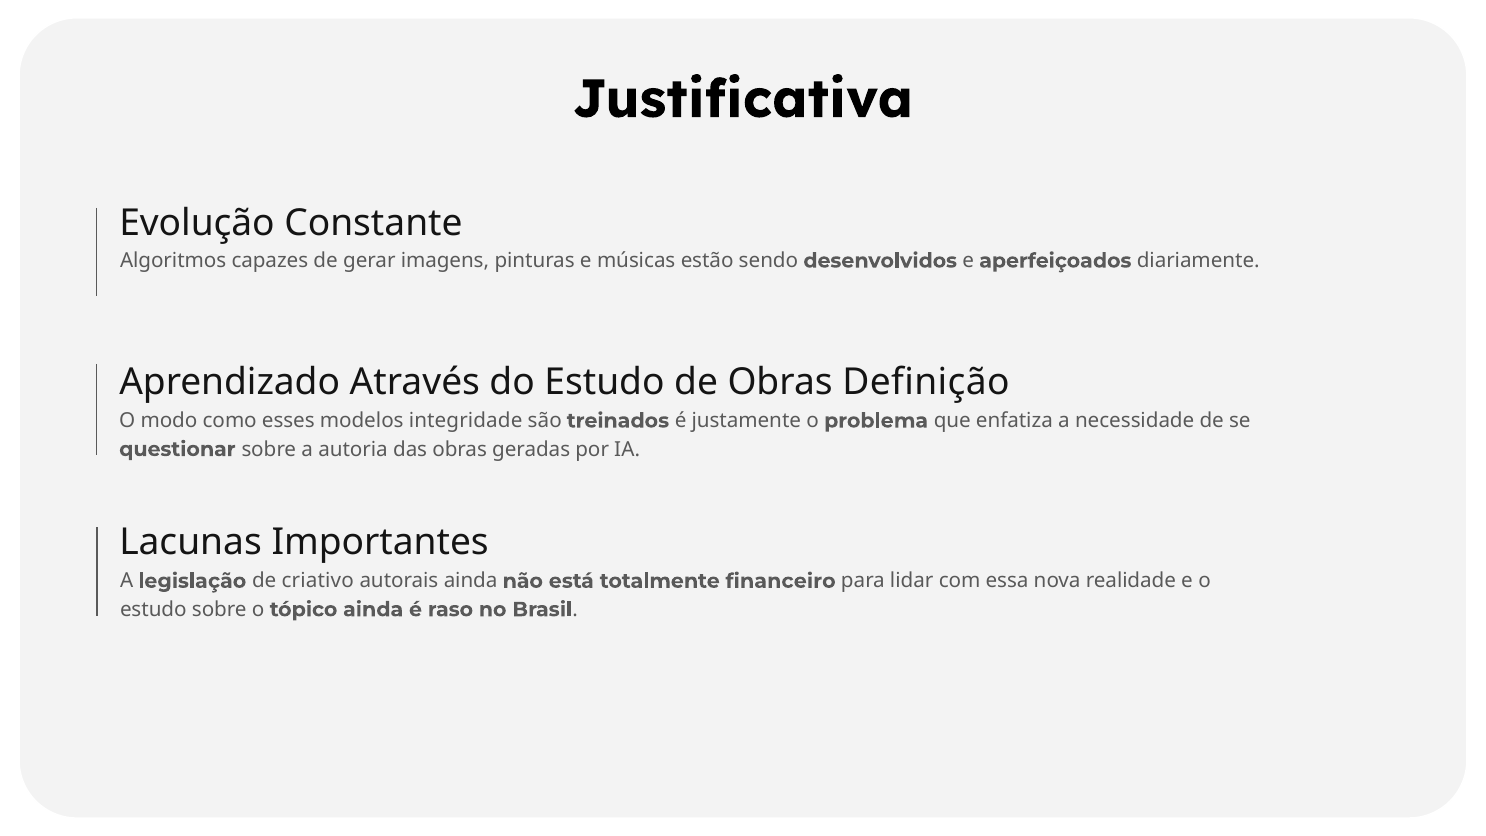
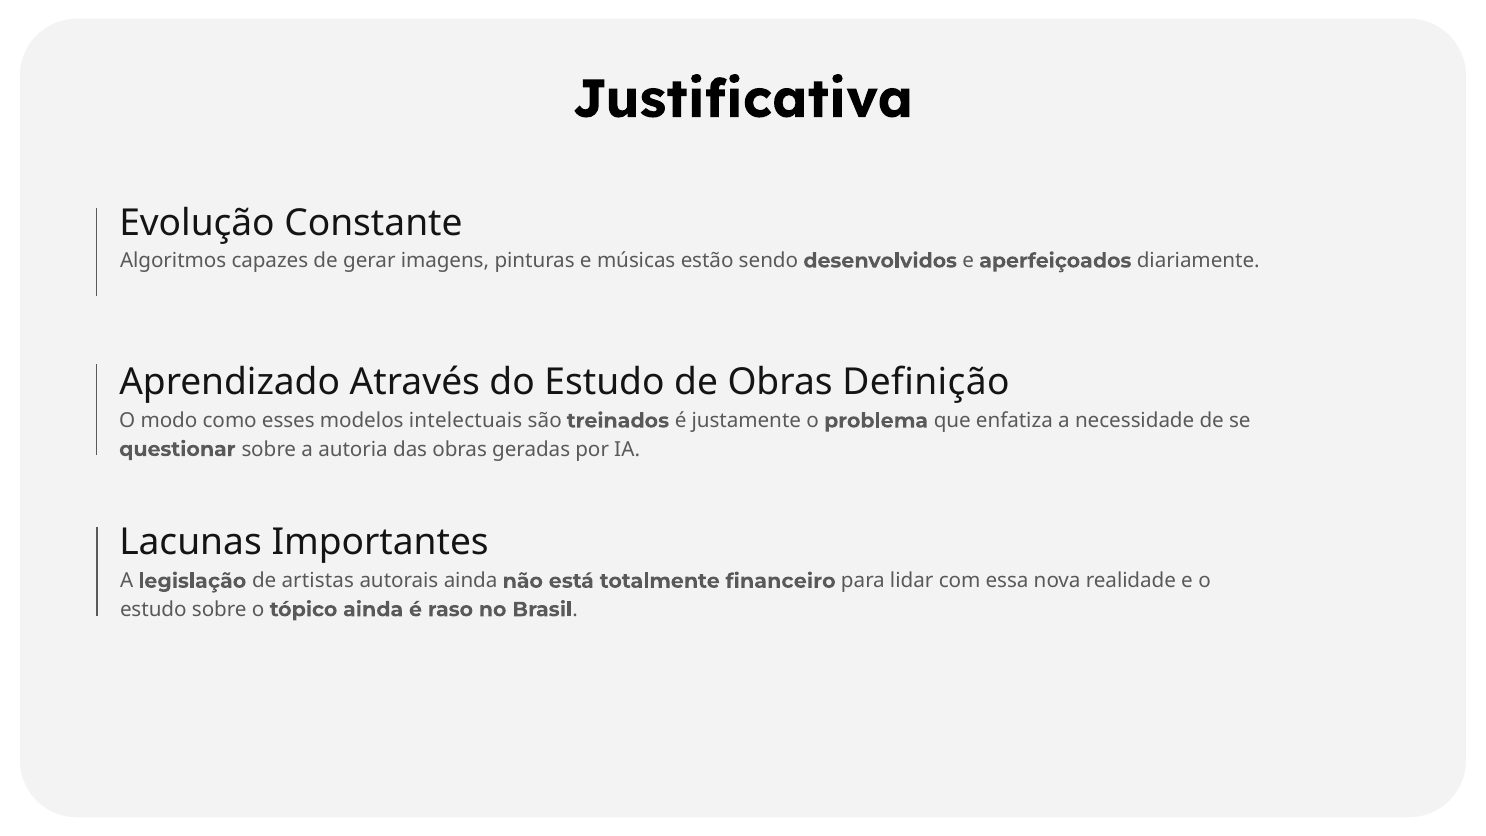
integridade: integridade -> intelectuais (466, 421)
criativo: criativo -> artistas (318, 581)
